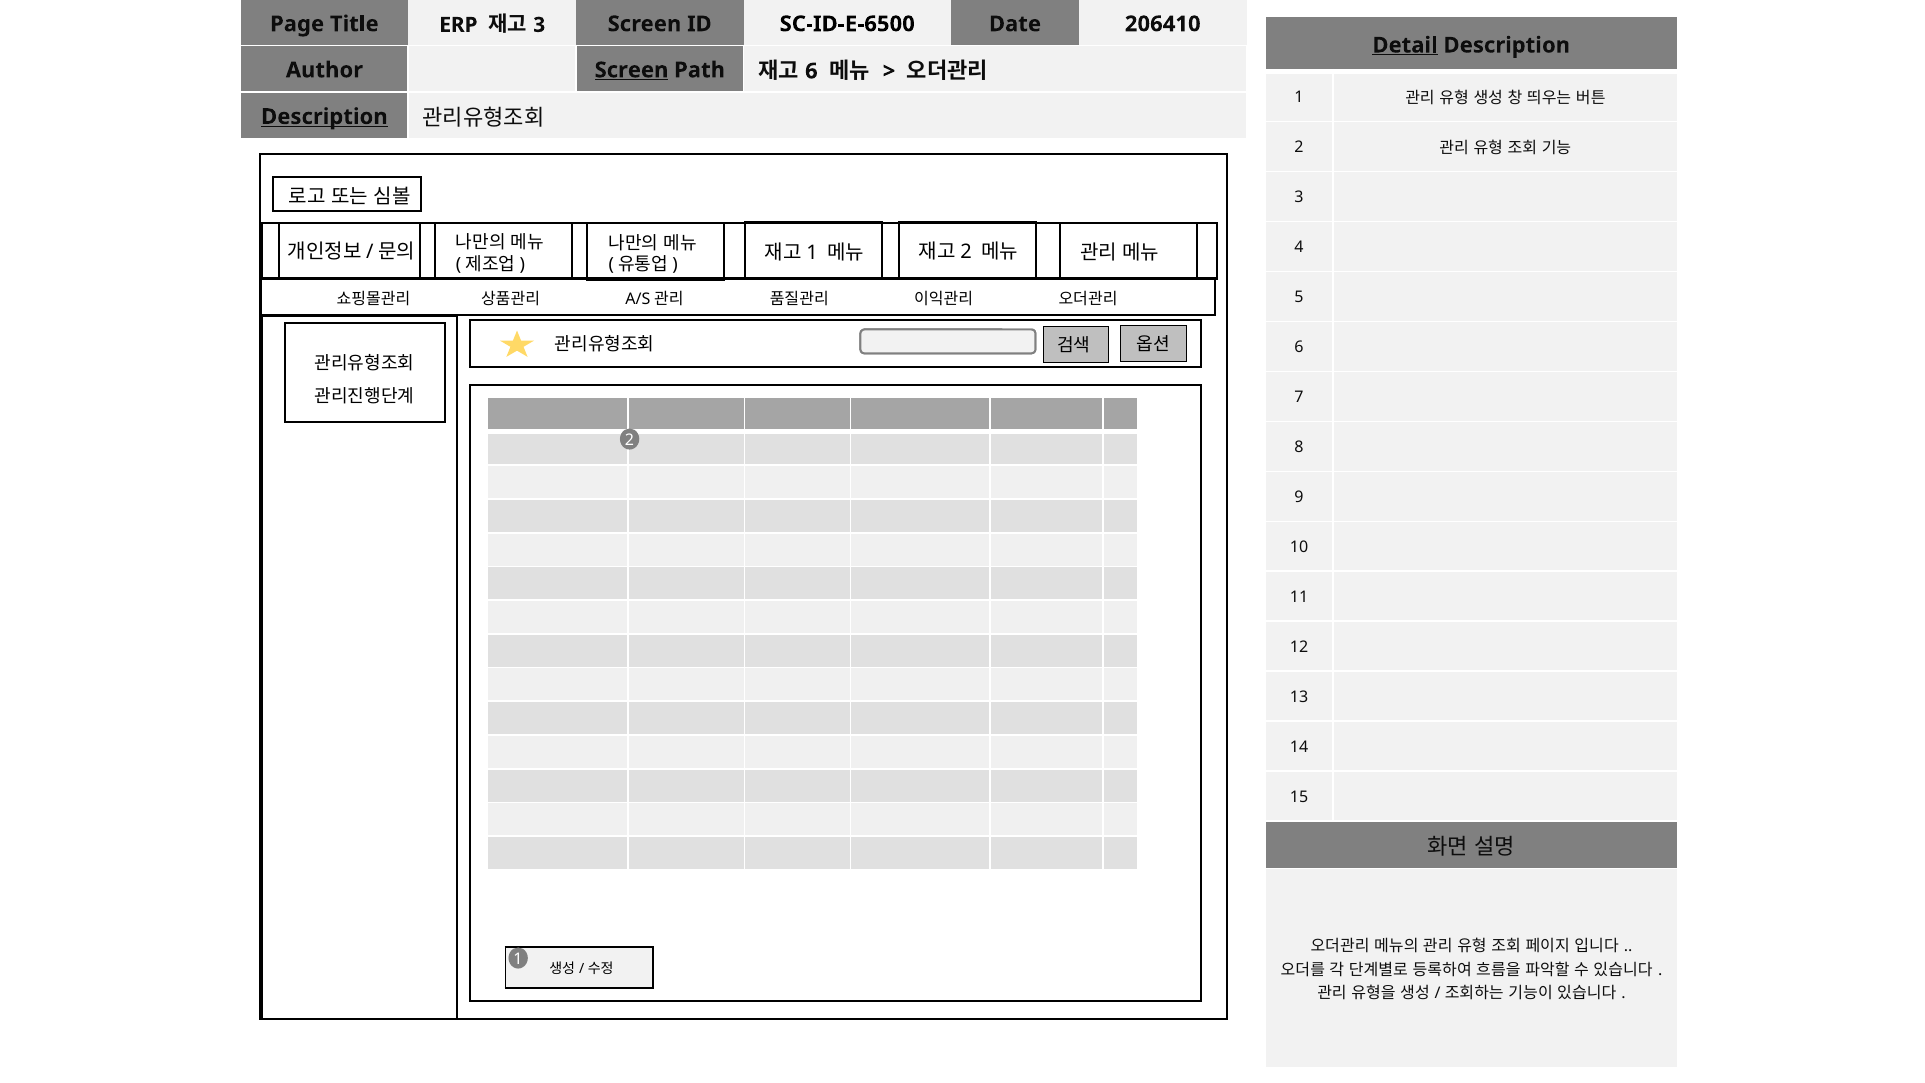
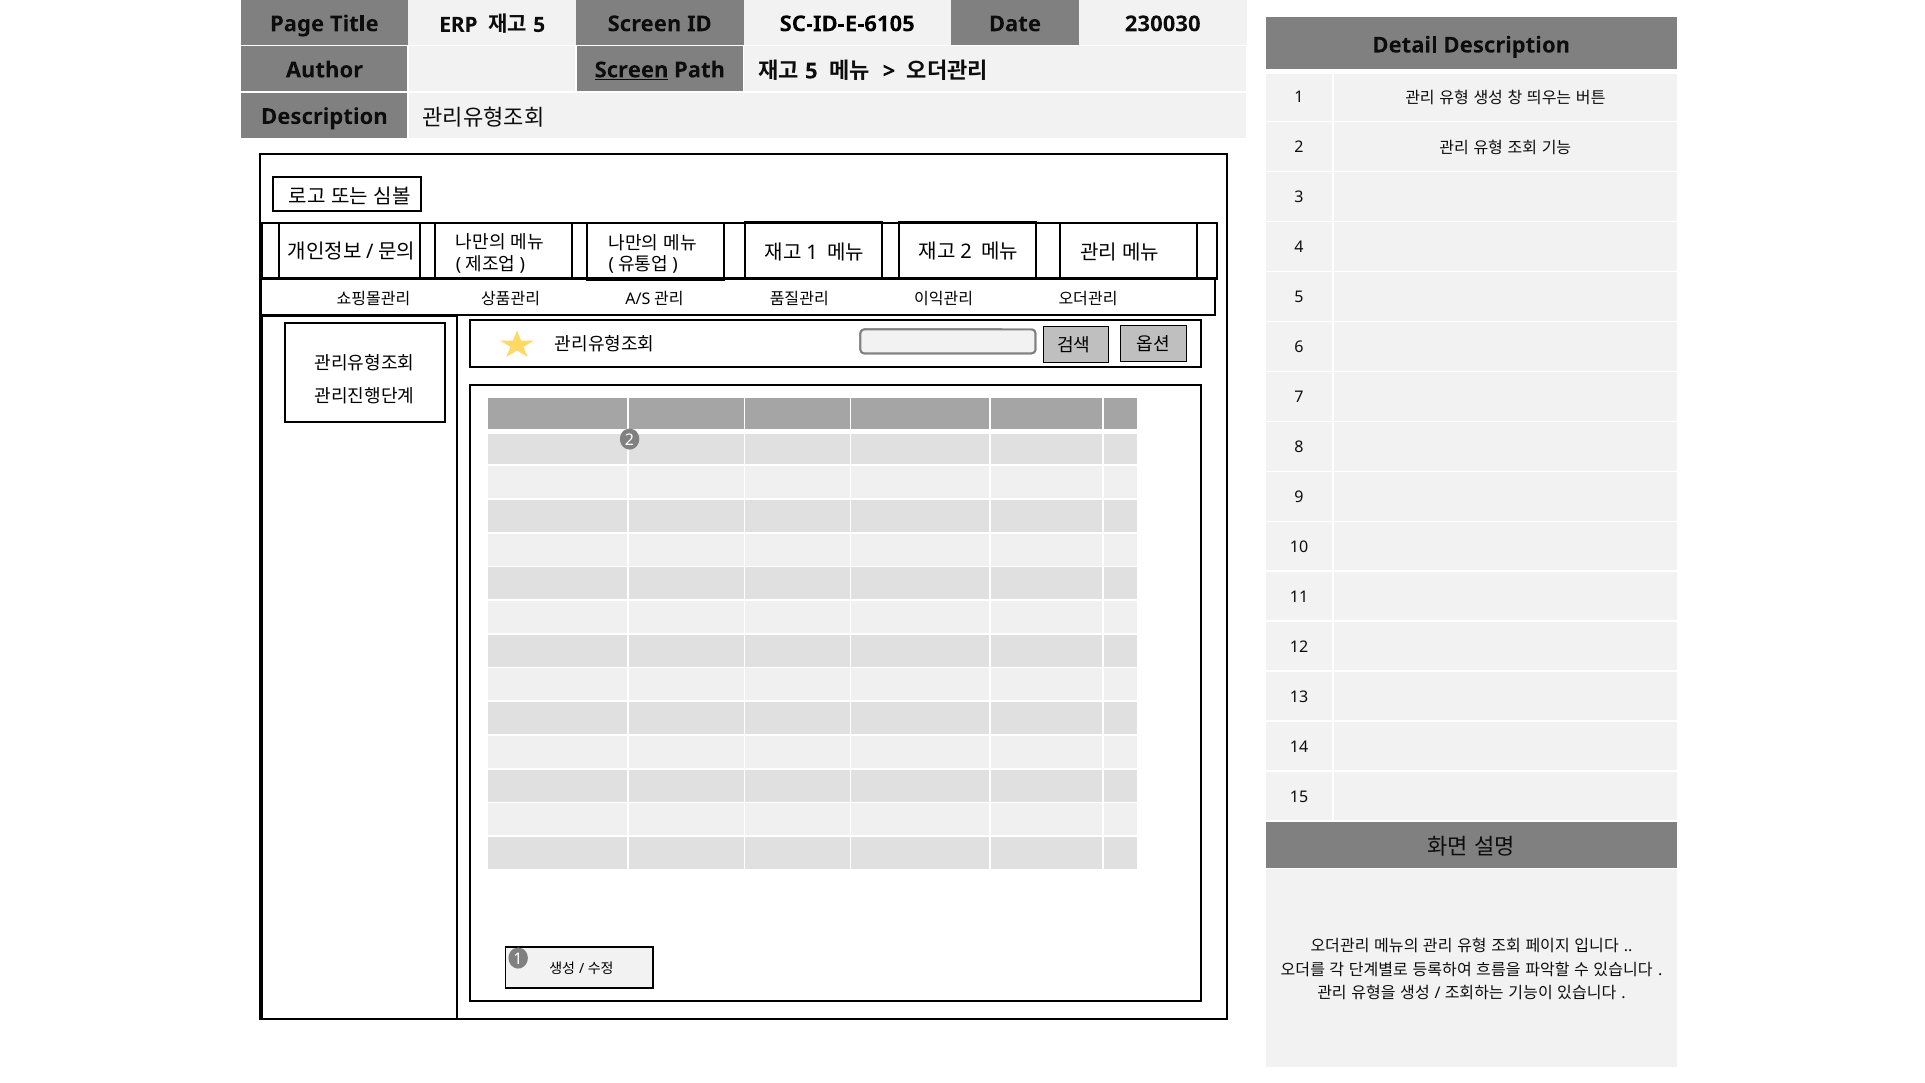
3: 3 -> 5 (539, 25)
SC-ID-E-6500: SC-ID-E-6500 -> SC-ID-E-6105 (847, 24)
206410: 206410 -> 230030 (1163, 24)
Detail underline: present -> none (1405, 45)
6: 6 -> 5 (811, 71)
Description underline: present -> none (324, 117)
